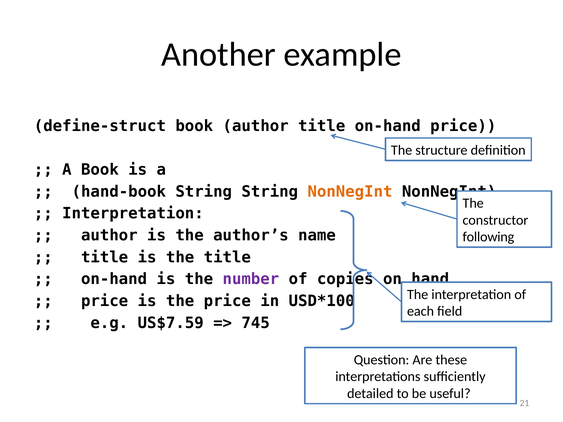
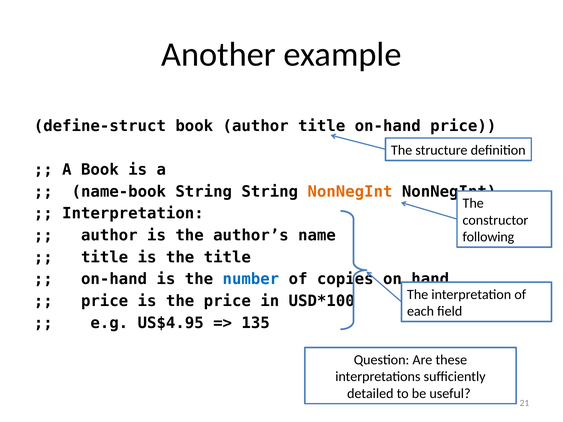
hand-book: hand-book -> name-book (119, 192)
number colour: purple -> blue (251, 279)
US$7.59: US$7.59 -> US$4.95 (171, 323)
745: 745 -> 135 (256, 323)
